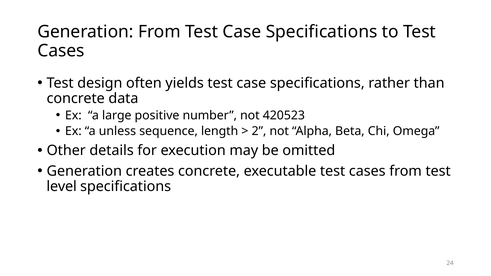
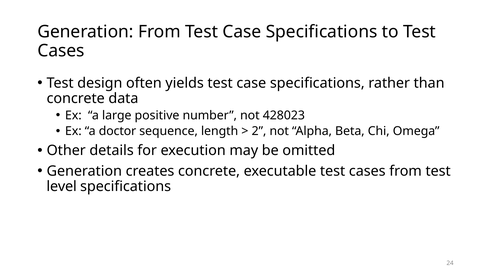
420523: 420523 -> 428023 (284, 115)
unless: unless -> doctor (118, 131)
